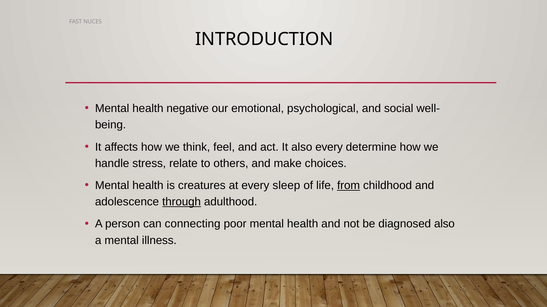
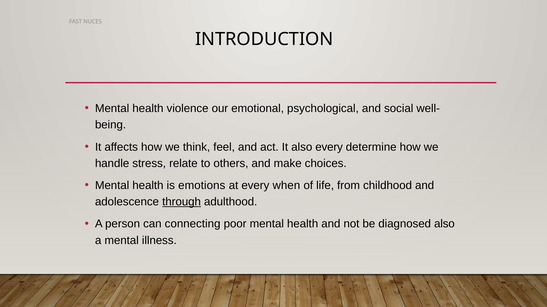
negative: negative -> violence (188, 109)
creatures: creatures -> emotions (202, 186)
sleep: sleep -> when (286, 186)
from underline: present -> none (349, 186)
